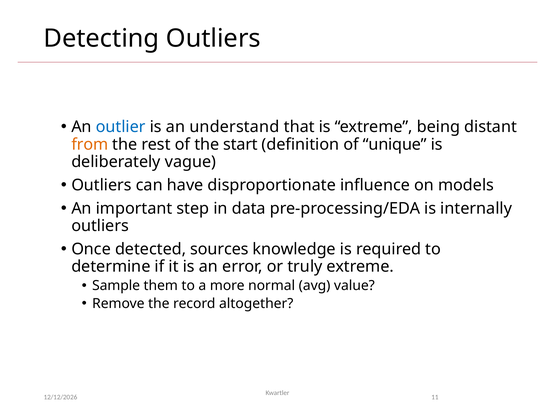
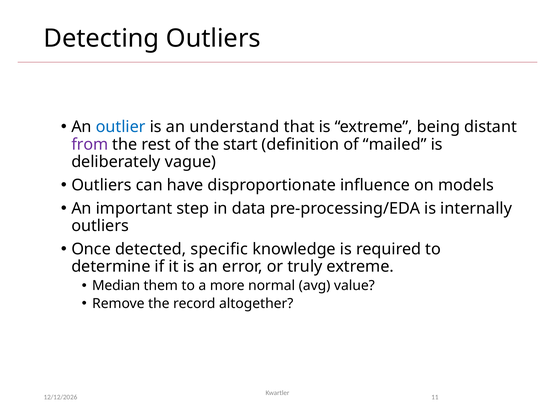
from colour: orange -> purple (90, 144)
unique: unique -> mailed (395, 144)
sources: sources -> specific (219, 249)
Sample: Sample -> Median (116, 286)
